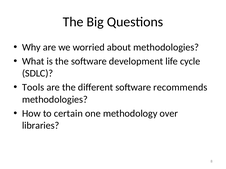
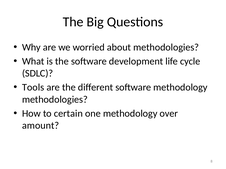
software recommends: recommends -> methodology (180, 88)
libraries: libraries -> amount (41, 126)
